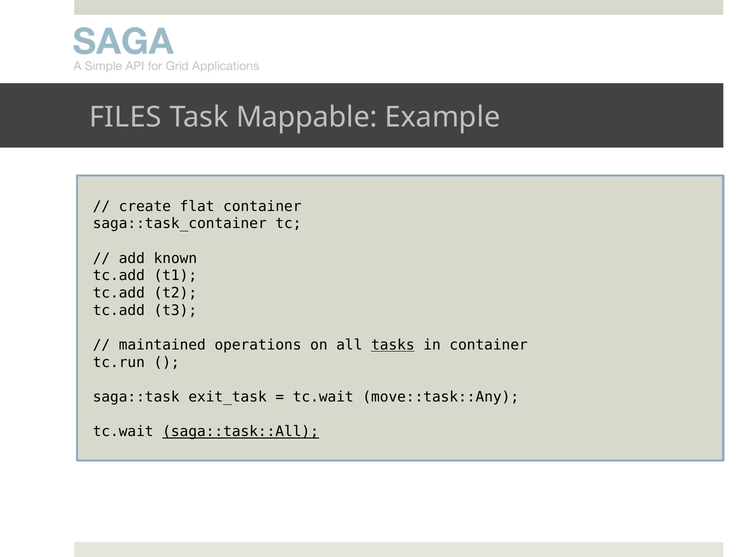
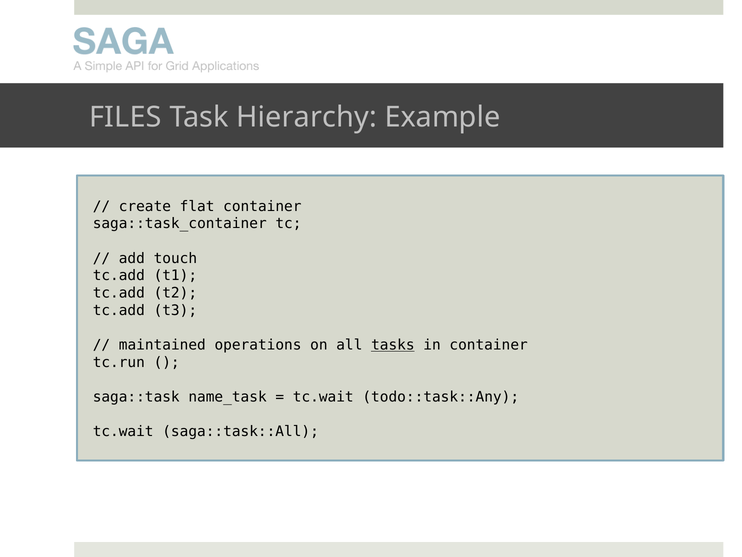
Mappable: Mappable -> Hierarchy (307, 117)
known: known -> touch (175, 258)
exit_task: exit_task -> name_task (228, 397)
move::task::Any: move::task::Any -> todo::task::Any (441, 397)
saga::task::All underline: present -> none (241, 431)
